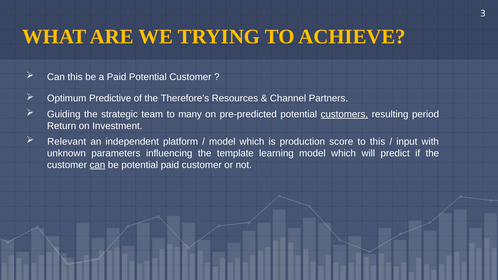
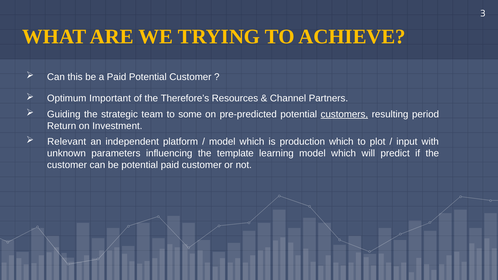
Predictive: Predictive -> Important (110, 98)
many: many -> some (190, 114)
production score: score -> which (341, 142)
to this: this -> plot (378, 142)
can underline: present -> none (97, 165)
